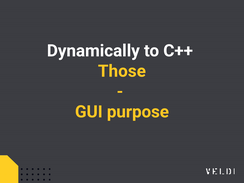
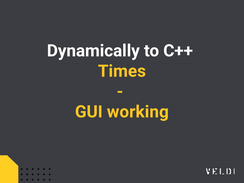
Those: Those -> Times (122, 71)
purpose: purpose -> working (138, 112)
